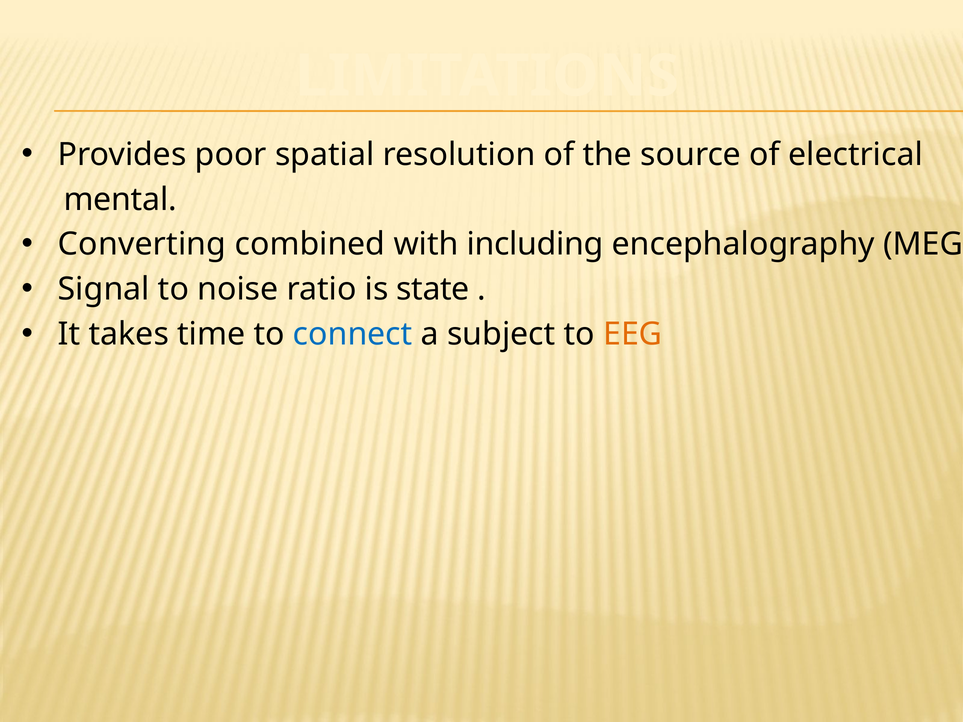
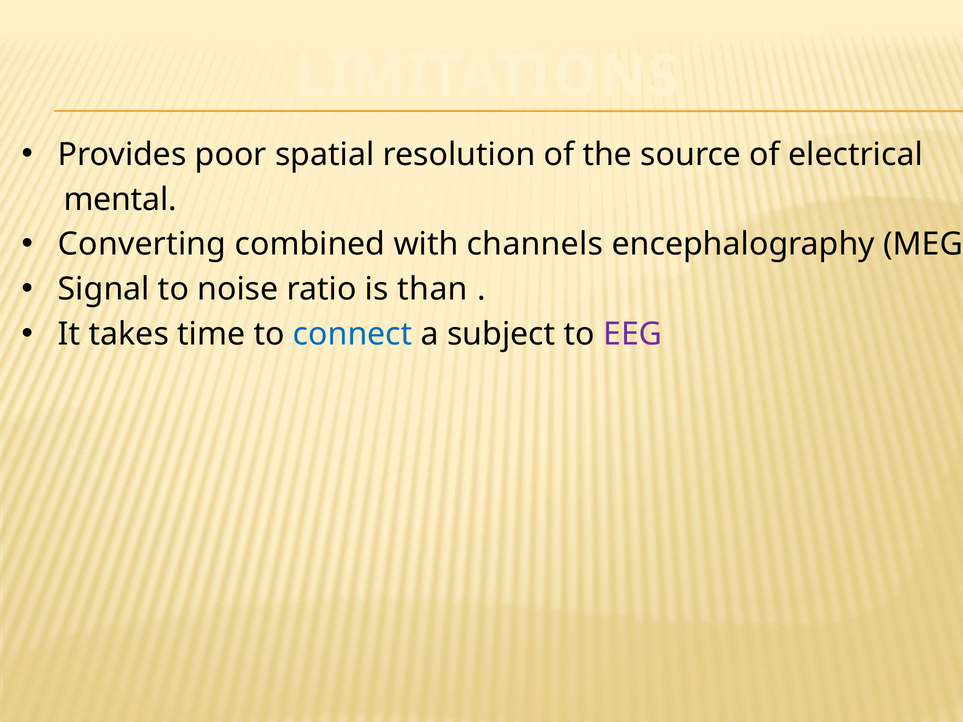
including: including -> channels (535, 244)
state: state -> than (433, 289)
EEG colour: orange -> purple (633, 334)
